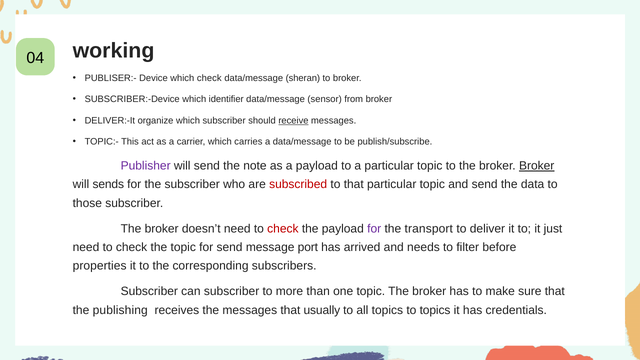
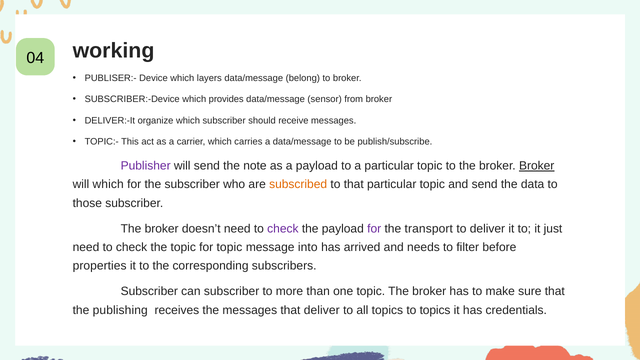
which check: check -> layers (209, 78)
sheran: sheran -> belong (303, 78)
identifier: identifier -> provides (226, 99)
receive underline: present -> none (293, 121)
will sends: sends -> which (108, 184)
subscribed colour: red -> orange (298, 184)
check colour: red -> purple (283, 229)
for send: send -> topic (229, 247)
port: port -> into (308, 247)
that usually: usually -> deliver (322, 310)
